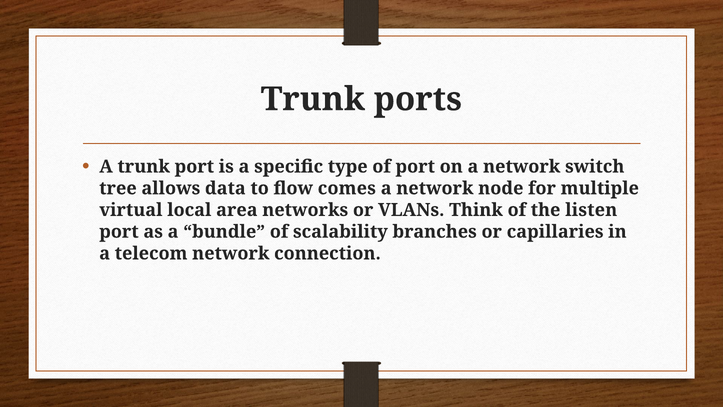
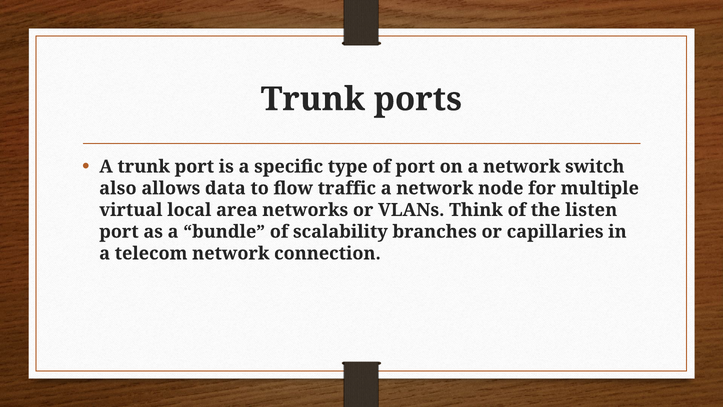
tree: tree -> also (118, 188)
comes: comes -> traffic (347, 188)
